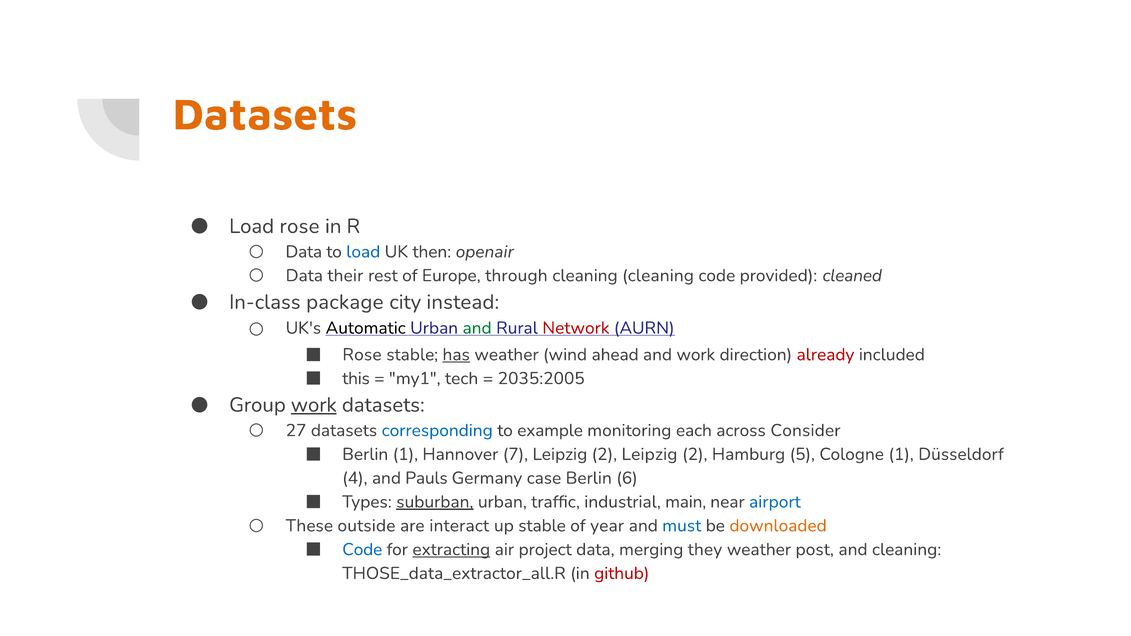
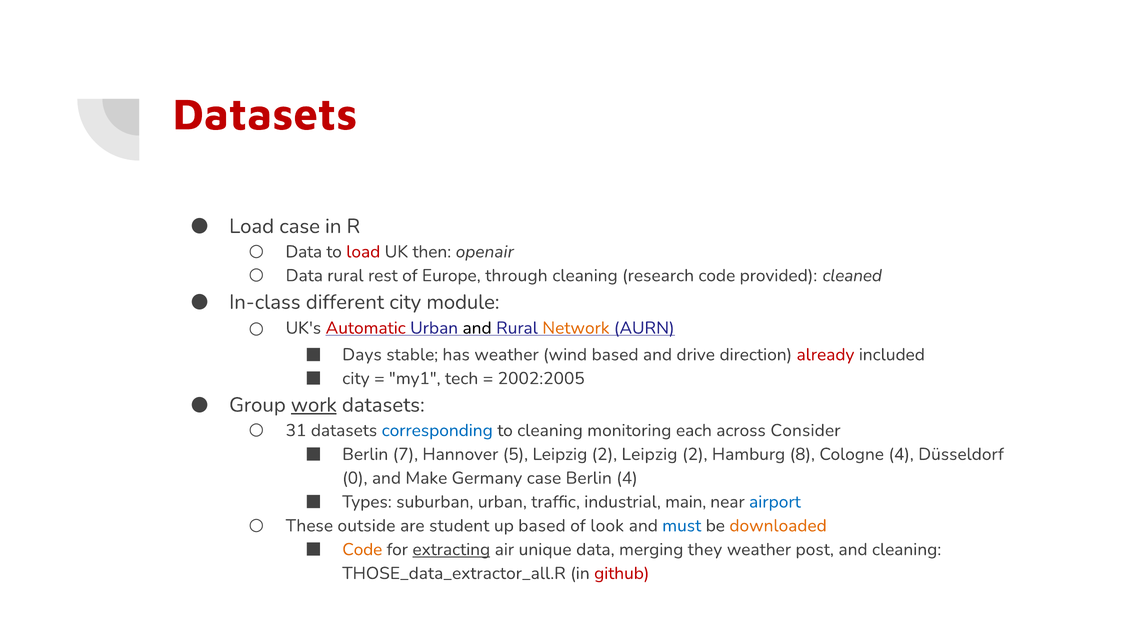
Datasets colour: orange -> red (265, 115)
Load rose: rose -> case (300, 226)
load colour: blue -> red (363, 252)
Data their: their -> rural (345, 276)
cleaning cleaning: cleaning -> research (658, 276)
package: package -> different (345, 302)
instead: instead -> module (463, 302)
Automatic colour: black -> red (366, 328)
and colour: green -> black (477, 328)
Network colour: red -> orange (576, 328)
Rose: Rose -> Days (362, 355)
has underline: present -> none (456, 355)
wind ahead: ahead -> based (615, 355)
and work: work -> drive (696, 355)
this: this -> city (356, 379)
2035:2005: 2035:2005 -> 2002:2005 (541, 379)
27: 27 -> 31 (296, 431)
to example: example -> cleaning (550, 431)
Berlin 1: 1 -> 7 (405, 454)
7: 7 -> 5 (515, 454)
5: 5 -> 8 (802, 454)
Cologne 1: 1 -> 4 (901, 454)
4: 4 -> 0 (355, 478)
Pauls: Pauls -> Make (426, 478)
Berlin 6: 6 -> 4 (627, 478)
suburban underline: present -> none (435, 502)
interact: interact -> student (459, 526)
up stable: stable -> based (542, 526)
year: year -> look (607, 526)
Code colour: blue -> orange (362, 550)
project: project -> unique (545, 550)
